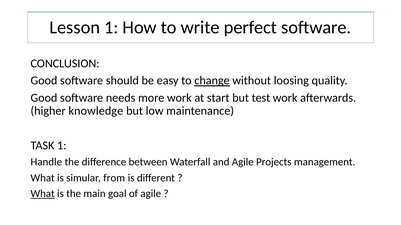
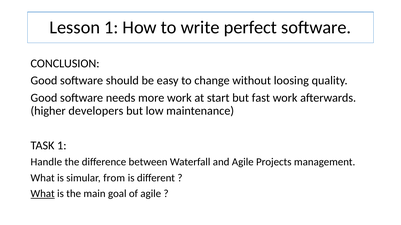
change underline: present -> none (212, 81)
test: test -> fast (261, 98)
knowledge: knowledge -> developers (96, 111)
